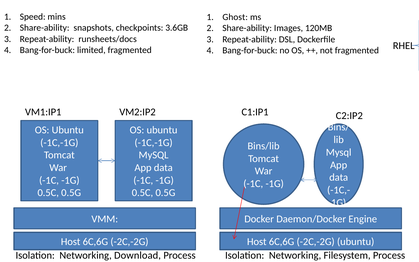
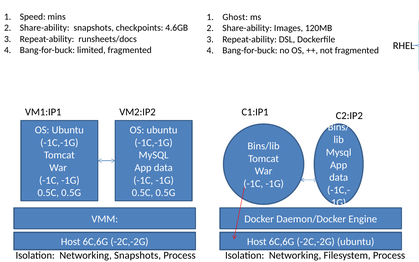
3.6GB: 3.6GB -> 4.6GB (177, 28)
Networking Download: Download -> Snapshots (138, 255)
